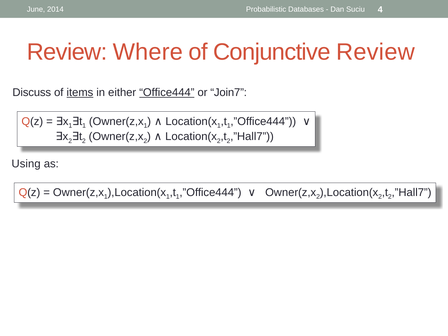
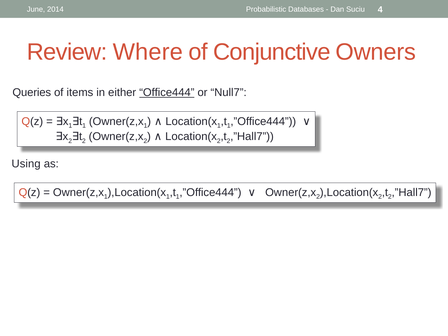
Conjunctive Review: Review -> Owners (376, 52)
Discuss: Discuss -> Queries (32, 93)
items underline: present -> none (80, 93)
Join7: Join7 -> Null7 (229, 93)
